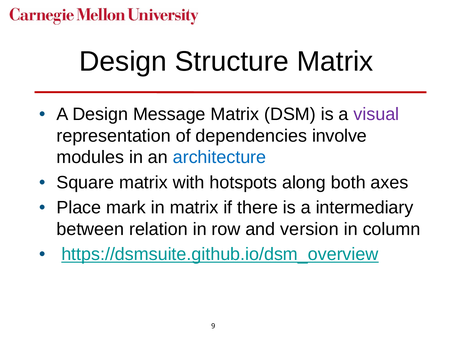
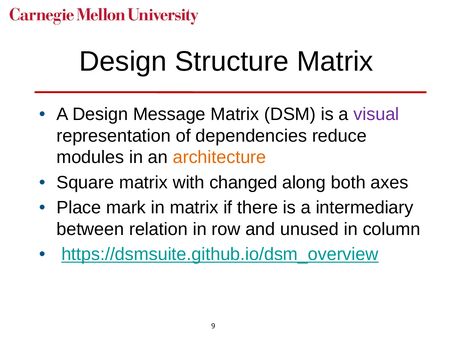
involve: involve -> reduce (339, 136)
architecture colour: blue -> orange (220, 157)
hotspots: hotspots -> changed (243, 182)
version: version -> unused (310, 229)
